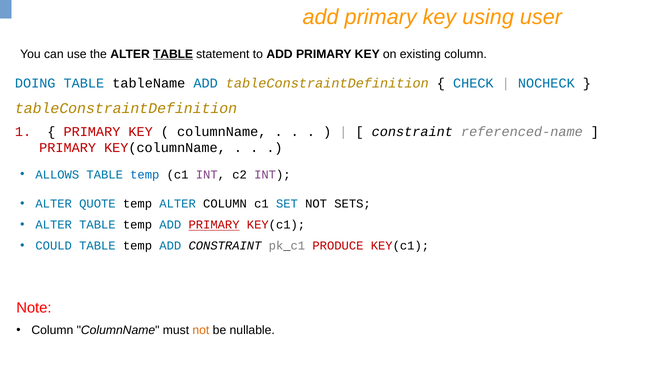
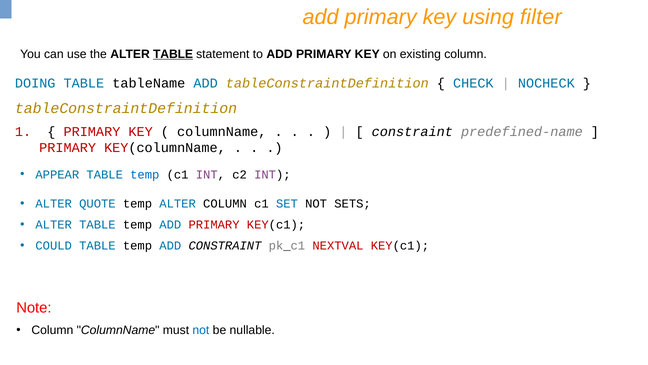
user: user -> filter (541, 17)
referenced-name: referenced-name -> predefined-name (522, 132)
ALLOWS: ALLOWS -> APPEAR (57, 174)
PRIMARY underline: present -> none (214, 225)
PRODUCE: PRODUCE -> NEXTVAL (338, 246)
not colour: orange -> blue (201, 330)
